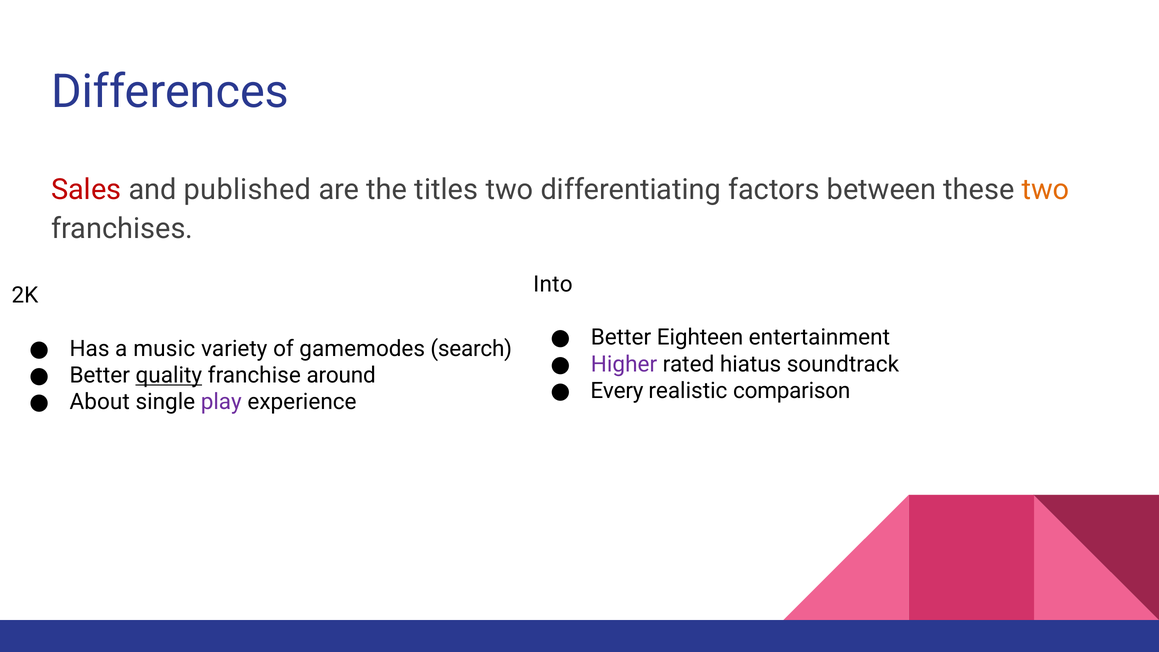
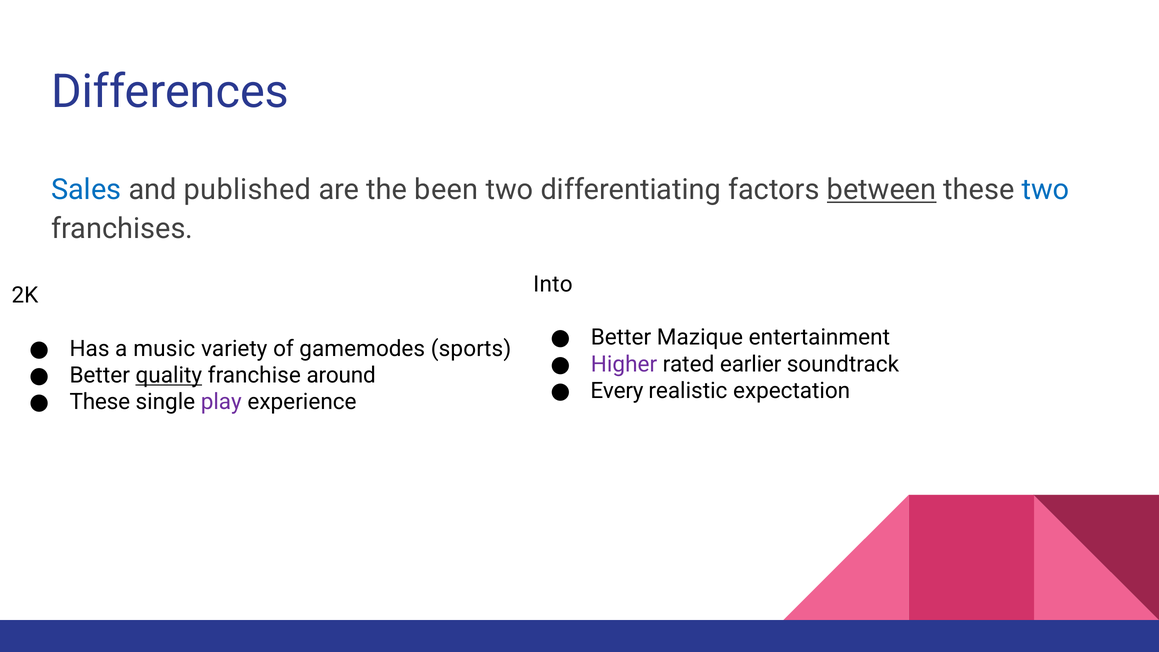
Sales colour: red -> blue (86, 190)
titles: titles -> been (446, 190)
between underline: none -> present (882, 190)
two colour: orange -> blue (1046, 190)
Eighteen: Eighteen -> Mazique (700, 337)
search: search -> sports (471, 349)
hiatus: hiatus -> earlier (751, 364)
comparison: comparison -> expectation (792, 391)
About: About -> These (100, 402)
